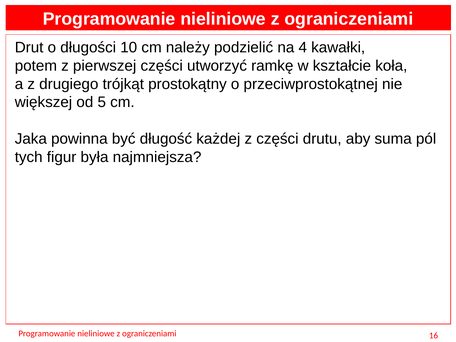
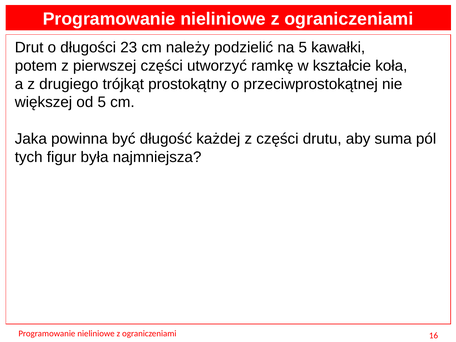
10: 10 -> 23 (129, 48)
na 4: 4 -> 5 (303, 48)
